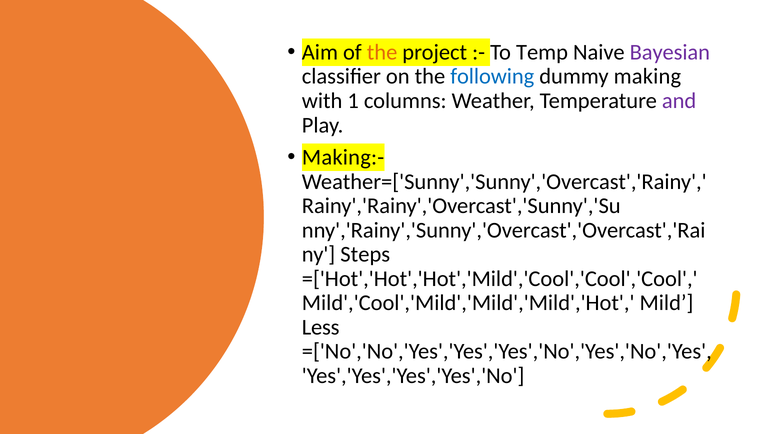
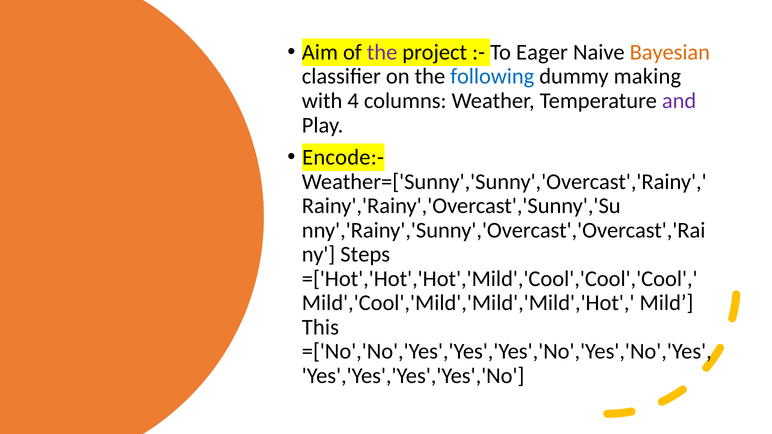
the colour: orange -> purple (382, 52)
Temp: Temp -> Eager (542, 52)
Bayesian colour: purple -> orange (670, 52)
1: 1 -> 4 (353, 101)
Making:-: Making:- -> Encode:- (343, 157)
Less: Less -> This (320, 327)
